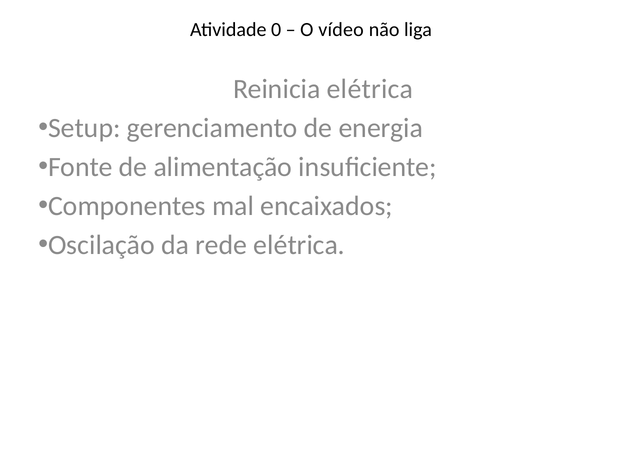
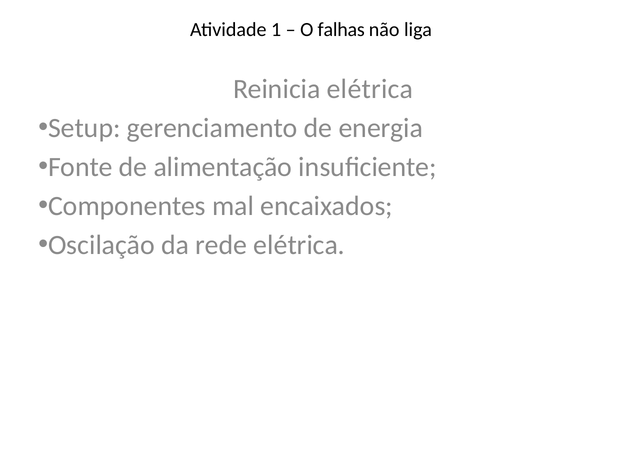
0: 0 -> 1 (276, 29)
vídeo: vídeo -> falhas (341, 29)
